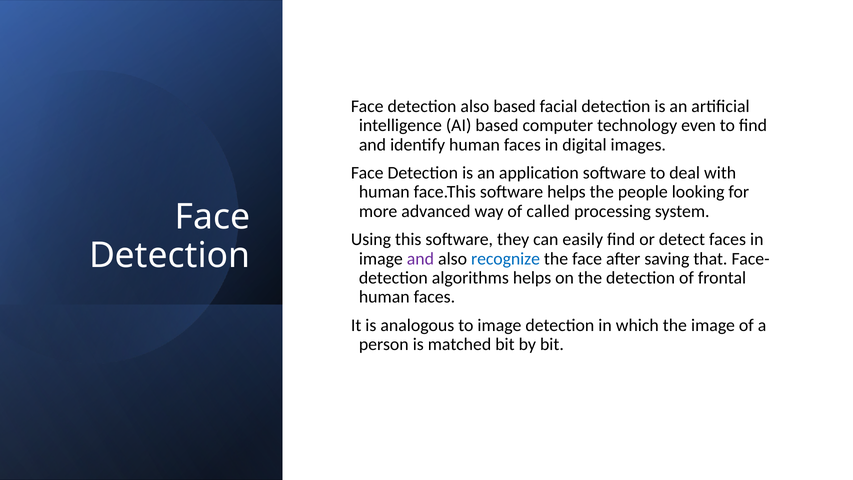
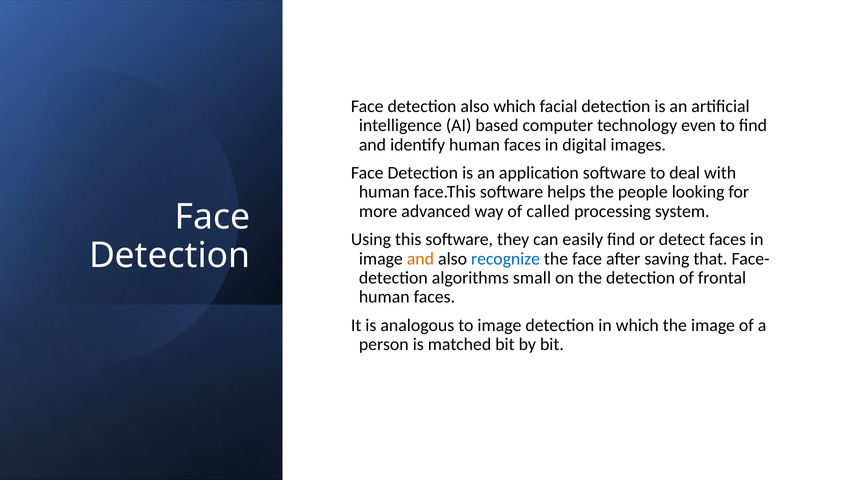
also based: based -> which (515, 106)
and colour: purple -> orange (420, 259)
algorithms helps: helps -> small (532, 278)
